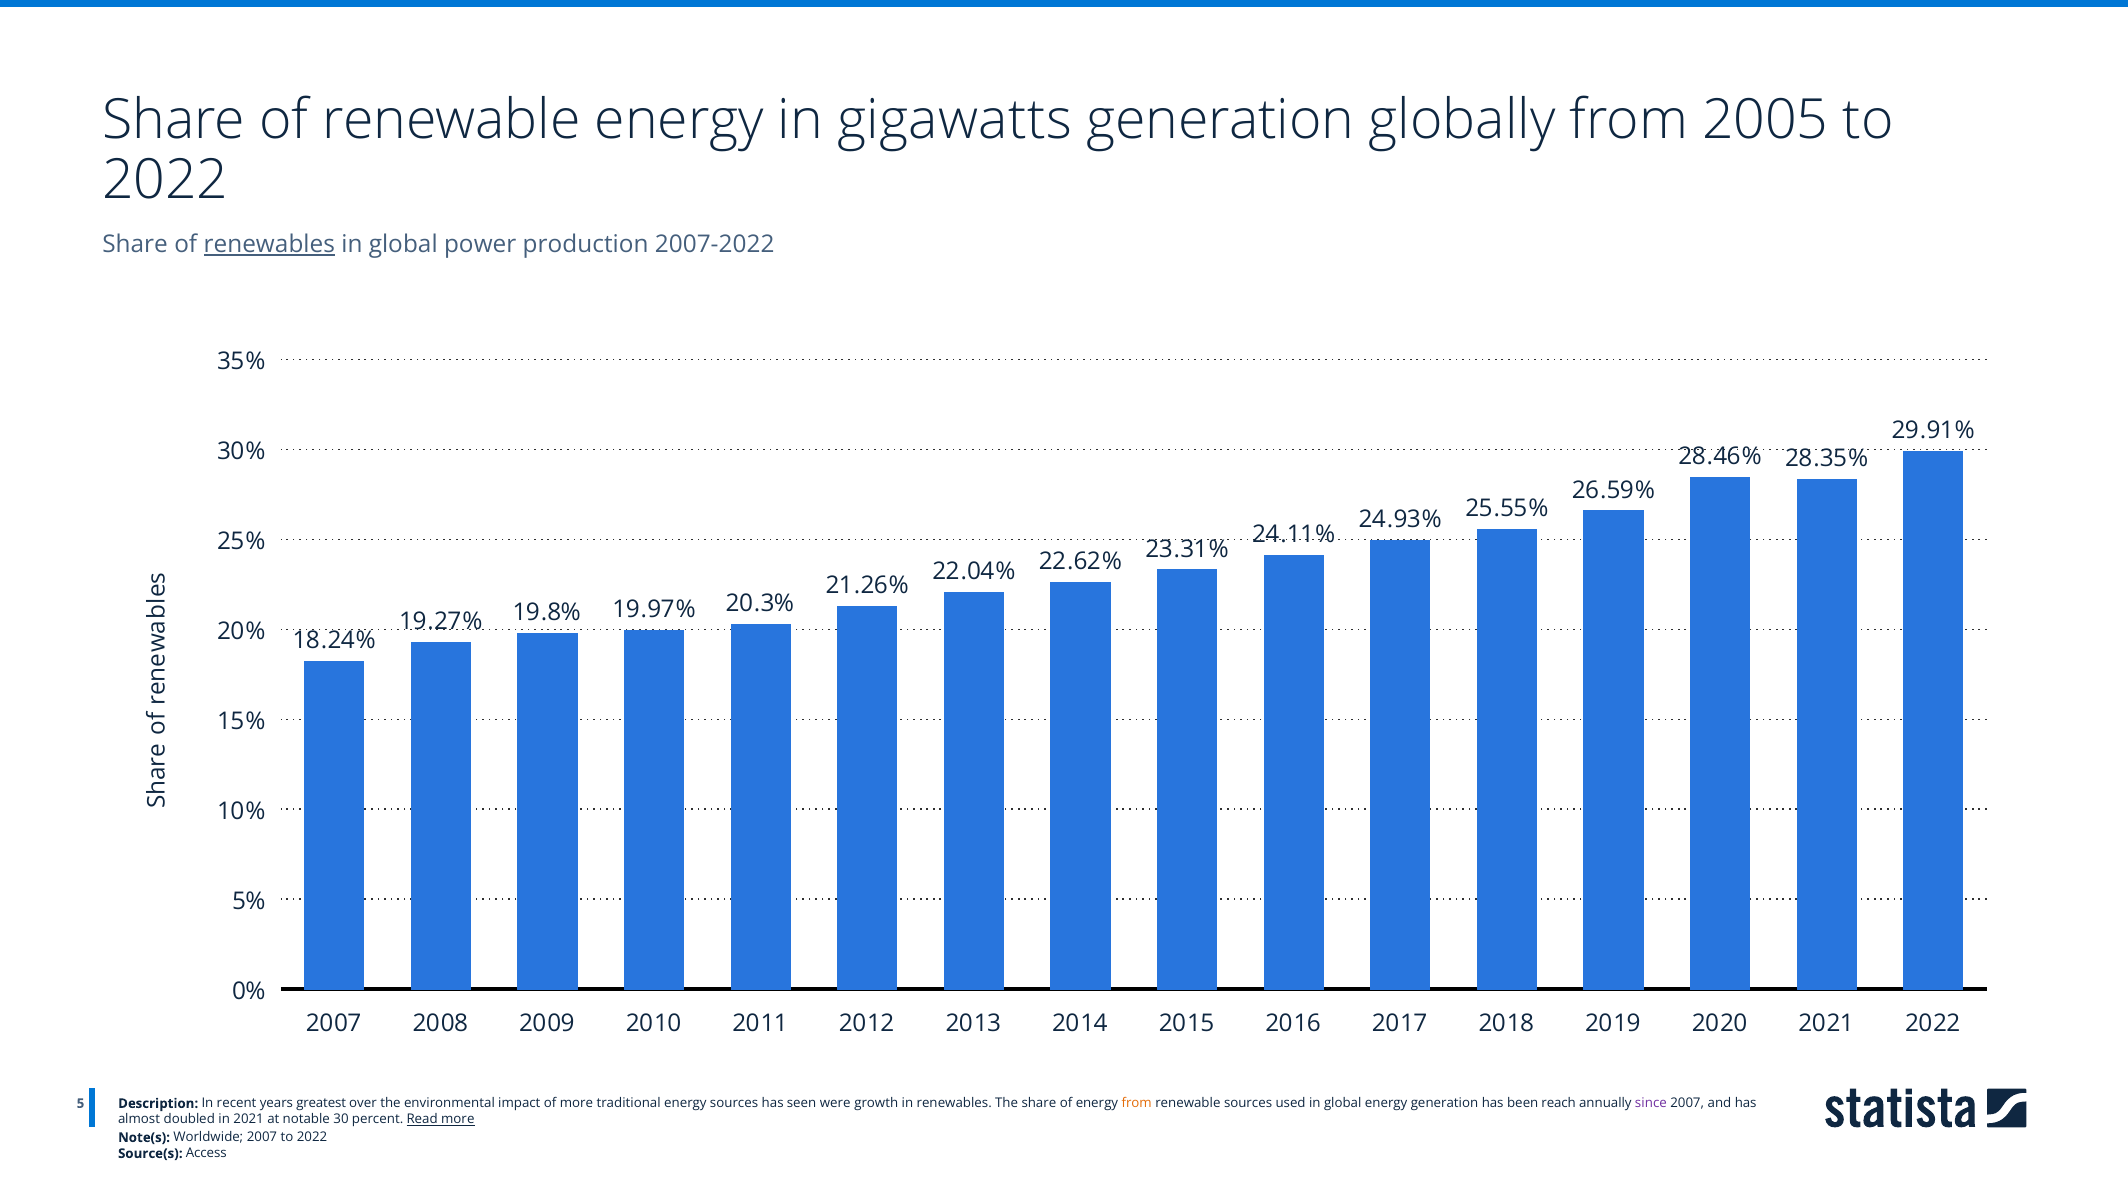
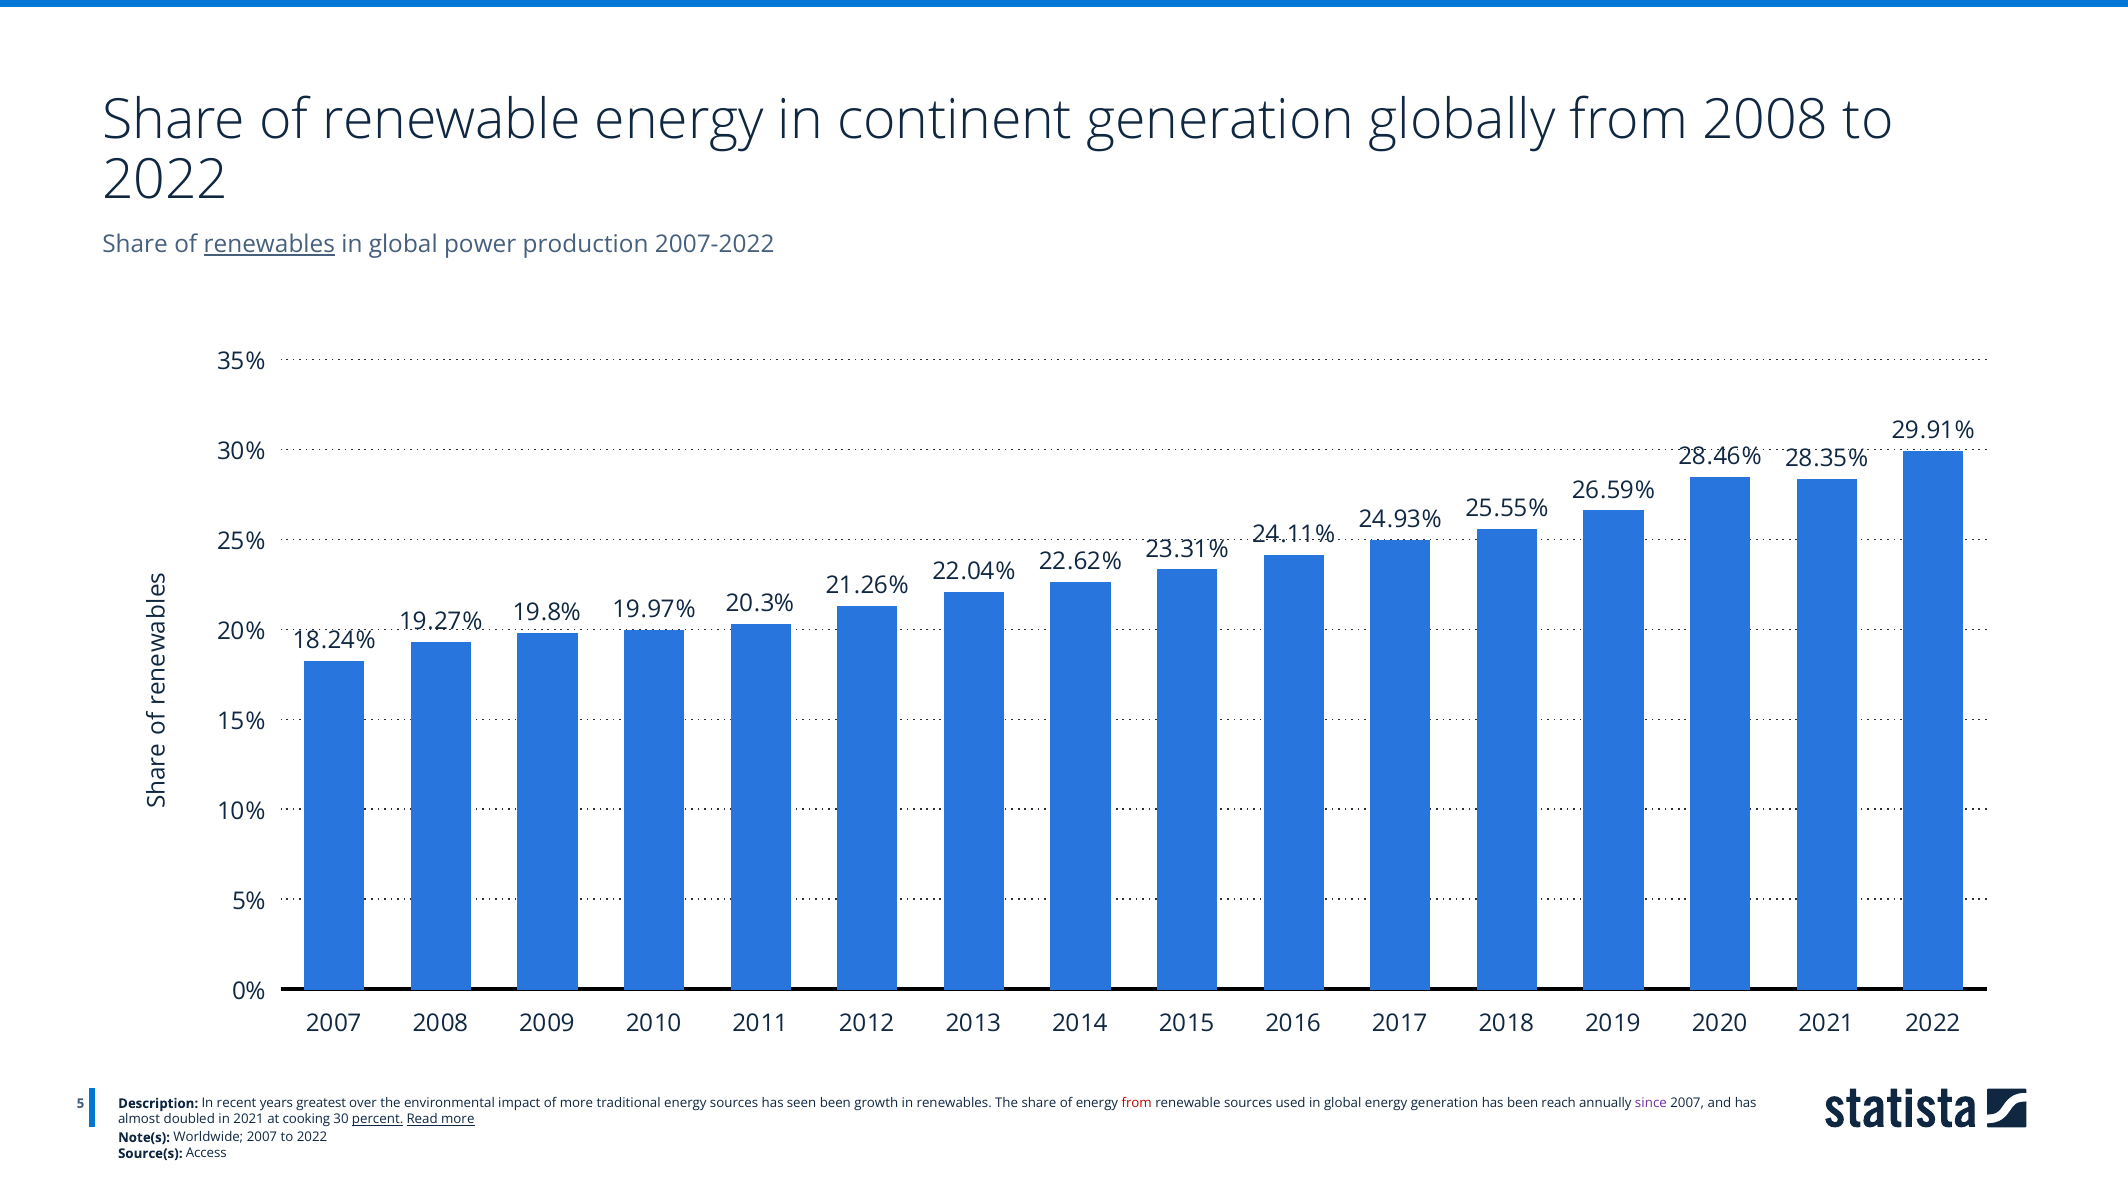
gigawatts: gigawatts -> continent (955, 120)
from 2005: 2005 -> 2008 (1765, 120)
seen were: were -> been (835, 1103)
from colour: orange -> red (1137, 1103)
notable: notable -> cooking (306, 1119)
percent underline: none -> present (378, 1119)
